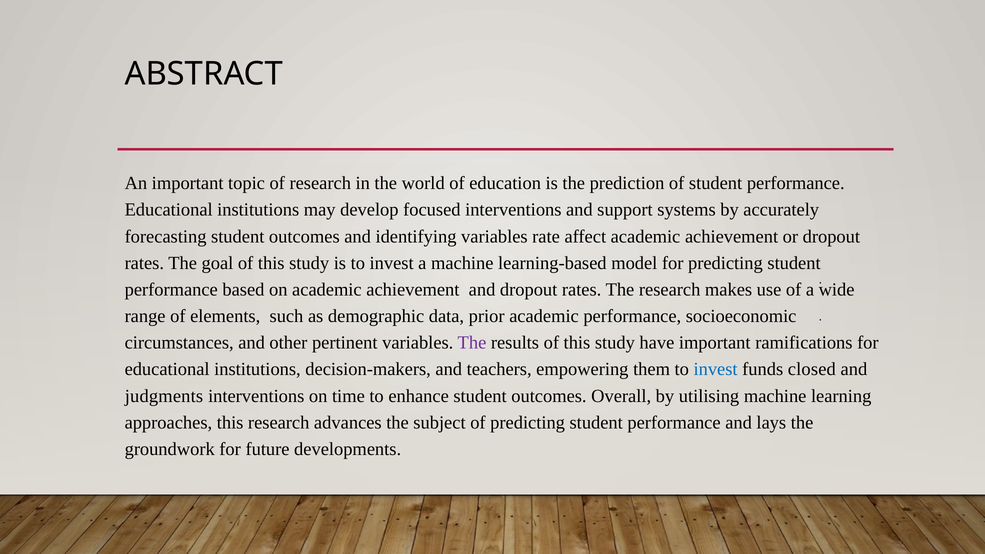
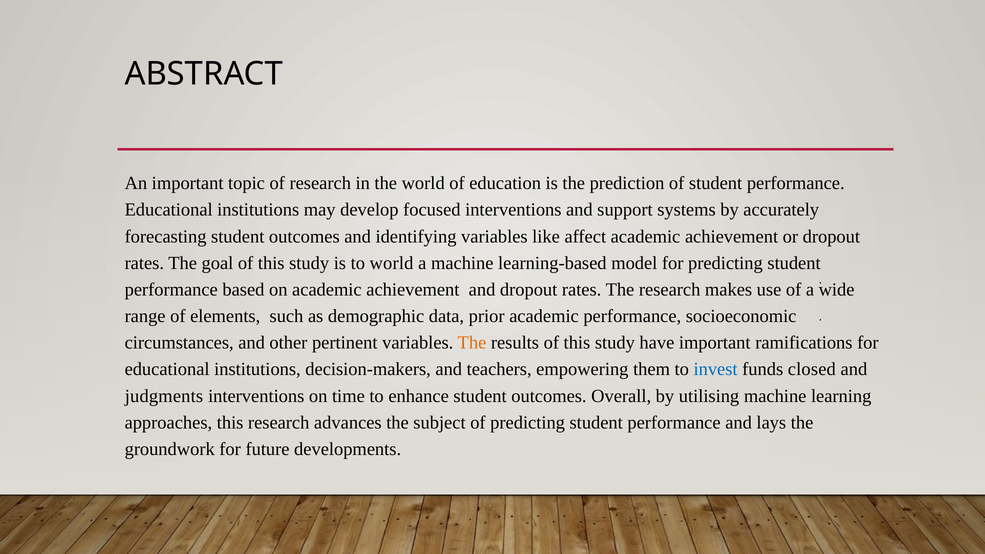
rate: rate -> like (546, 236)
is to invest: invest -> world (392, 263)
The colour: purple -> orange (472, 343)
